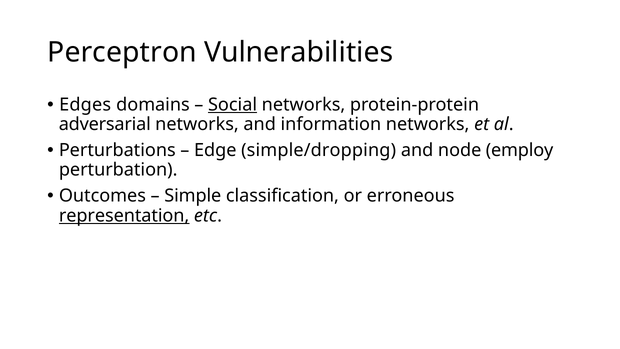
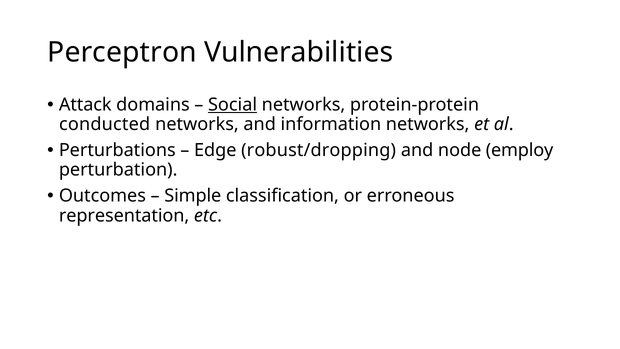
Edges: Edges -> Attack (85, 105)
adversarial: adversarial -> conducted (105, 124)
simple/dropping: simple/dropping -> robust/dropping (319, 150)
representation underline: present -> none (124, 215)
